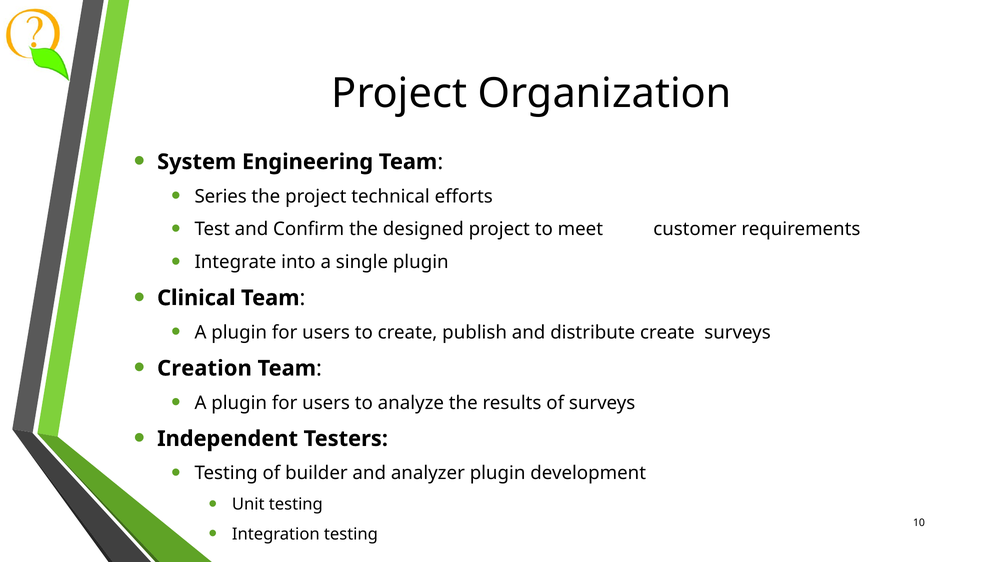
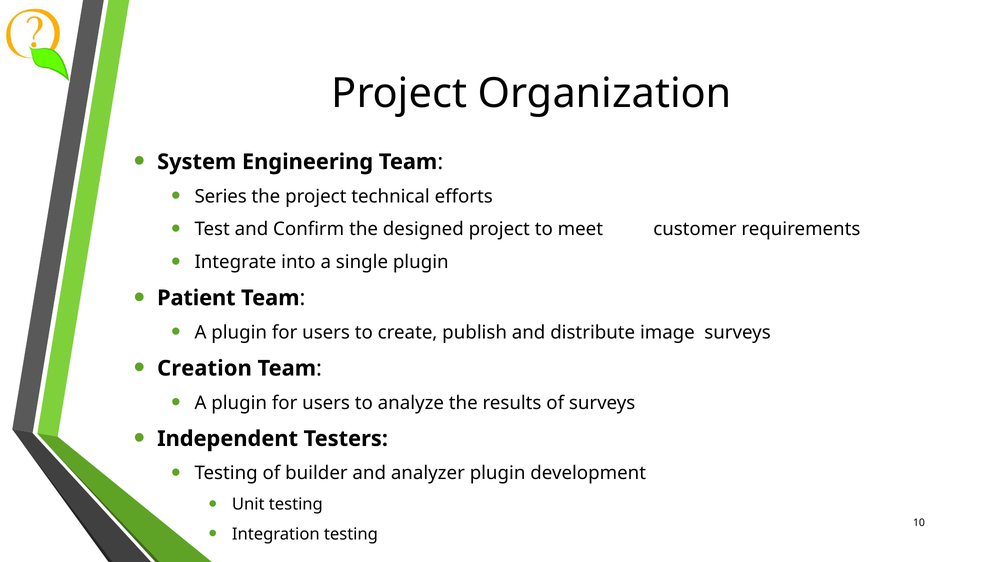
Clinical: Clinical -> Patient (196, 298)
distribute create: create -> image (667, 332)
